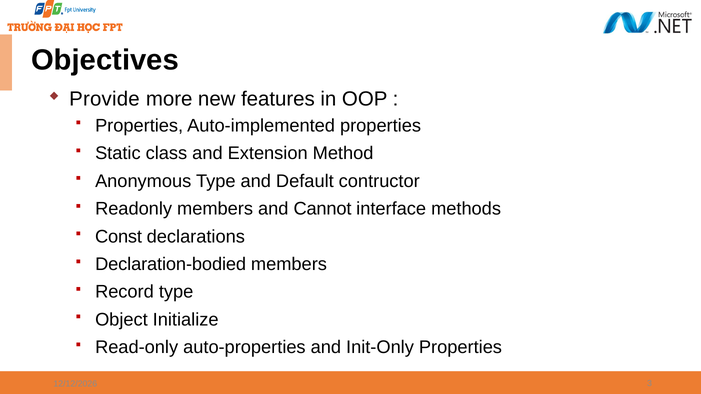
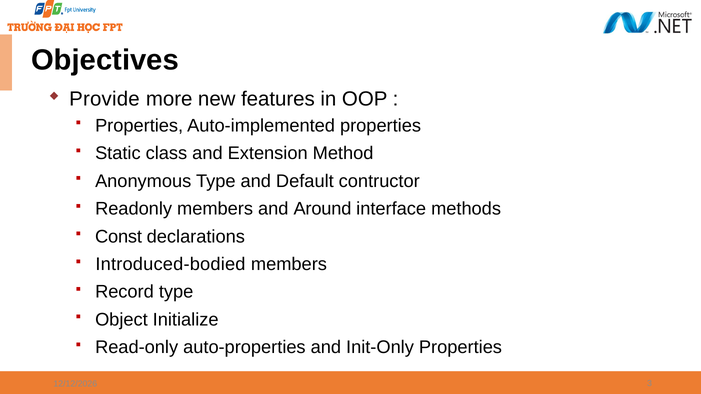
Cannot: Cannot -> Around (322, 209)
Declaration-bodied: Declaration-bodied -> Introduced-bodied (170, 264)
